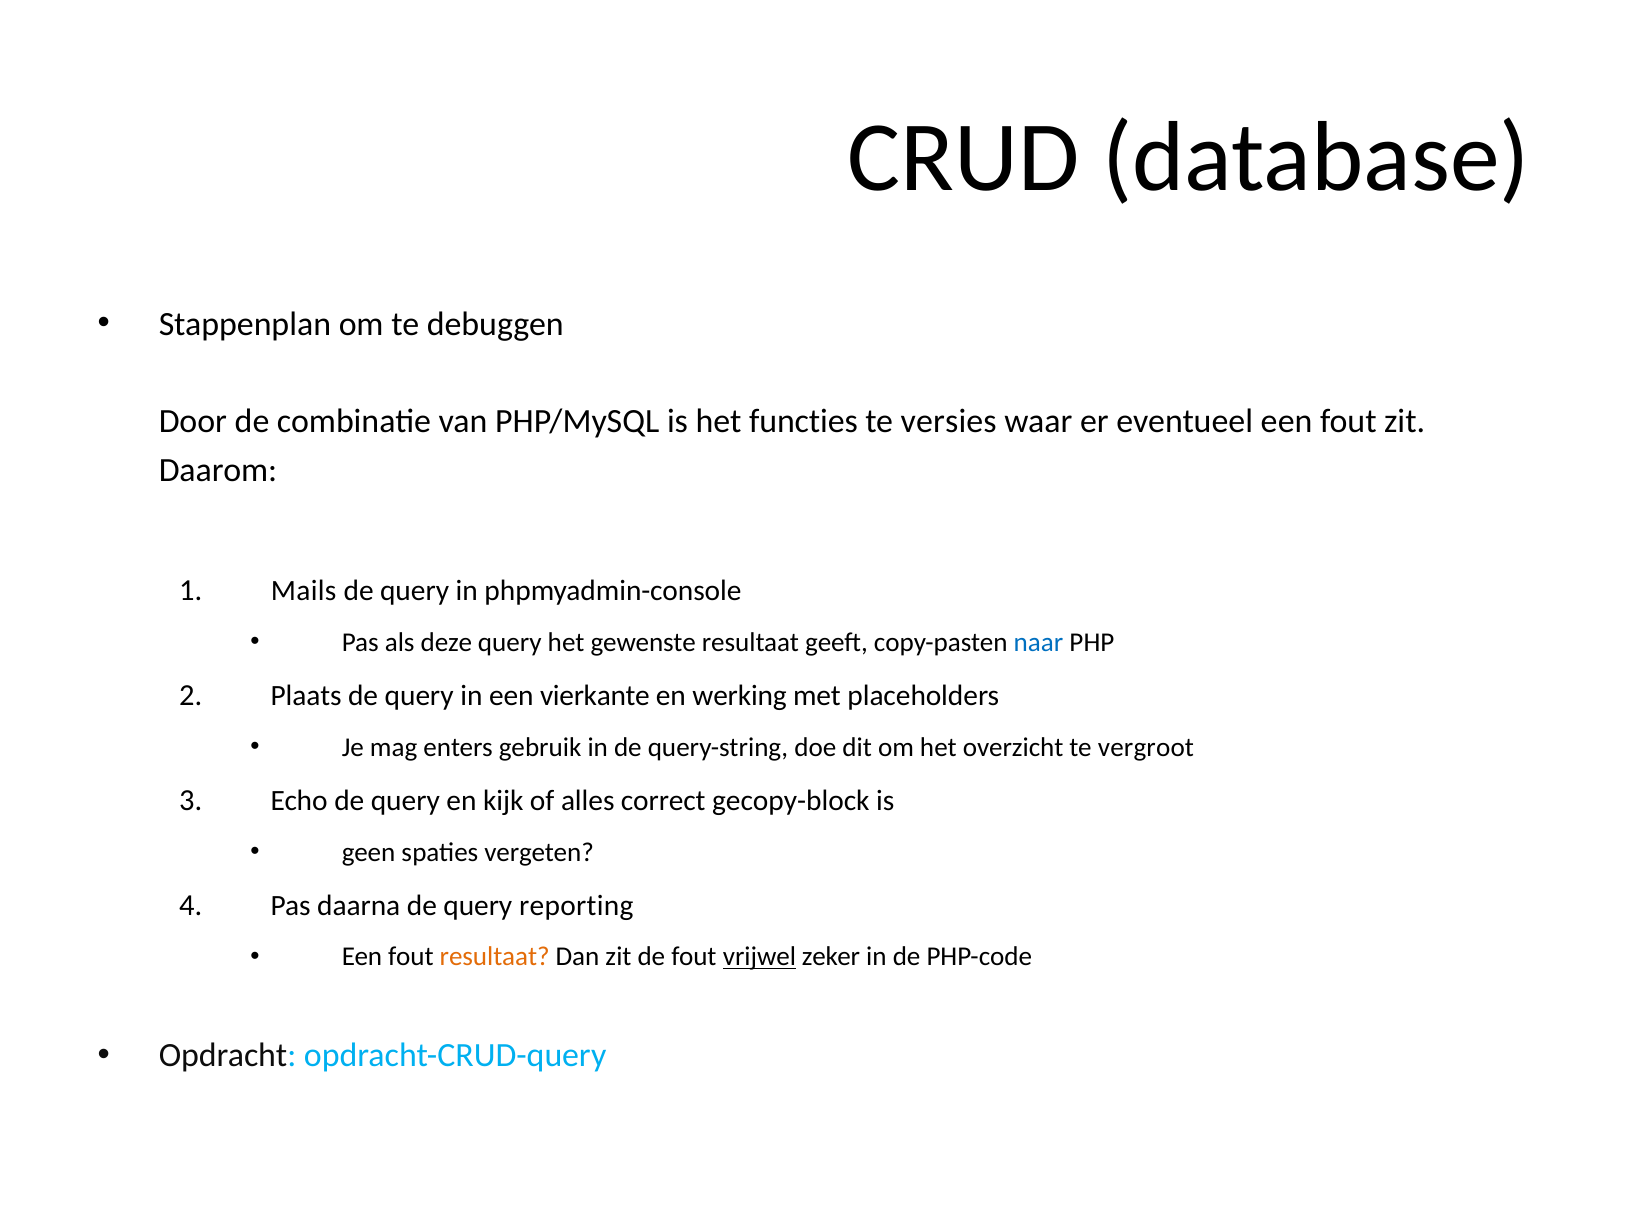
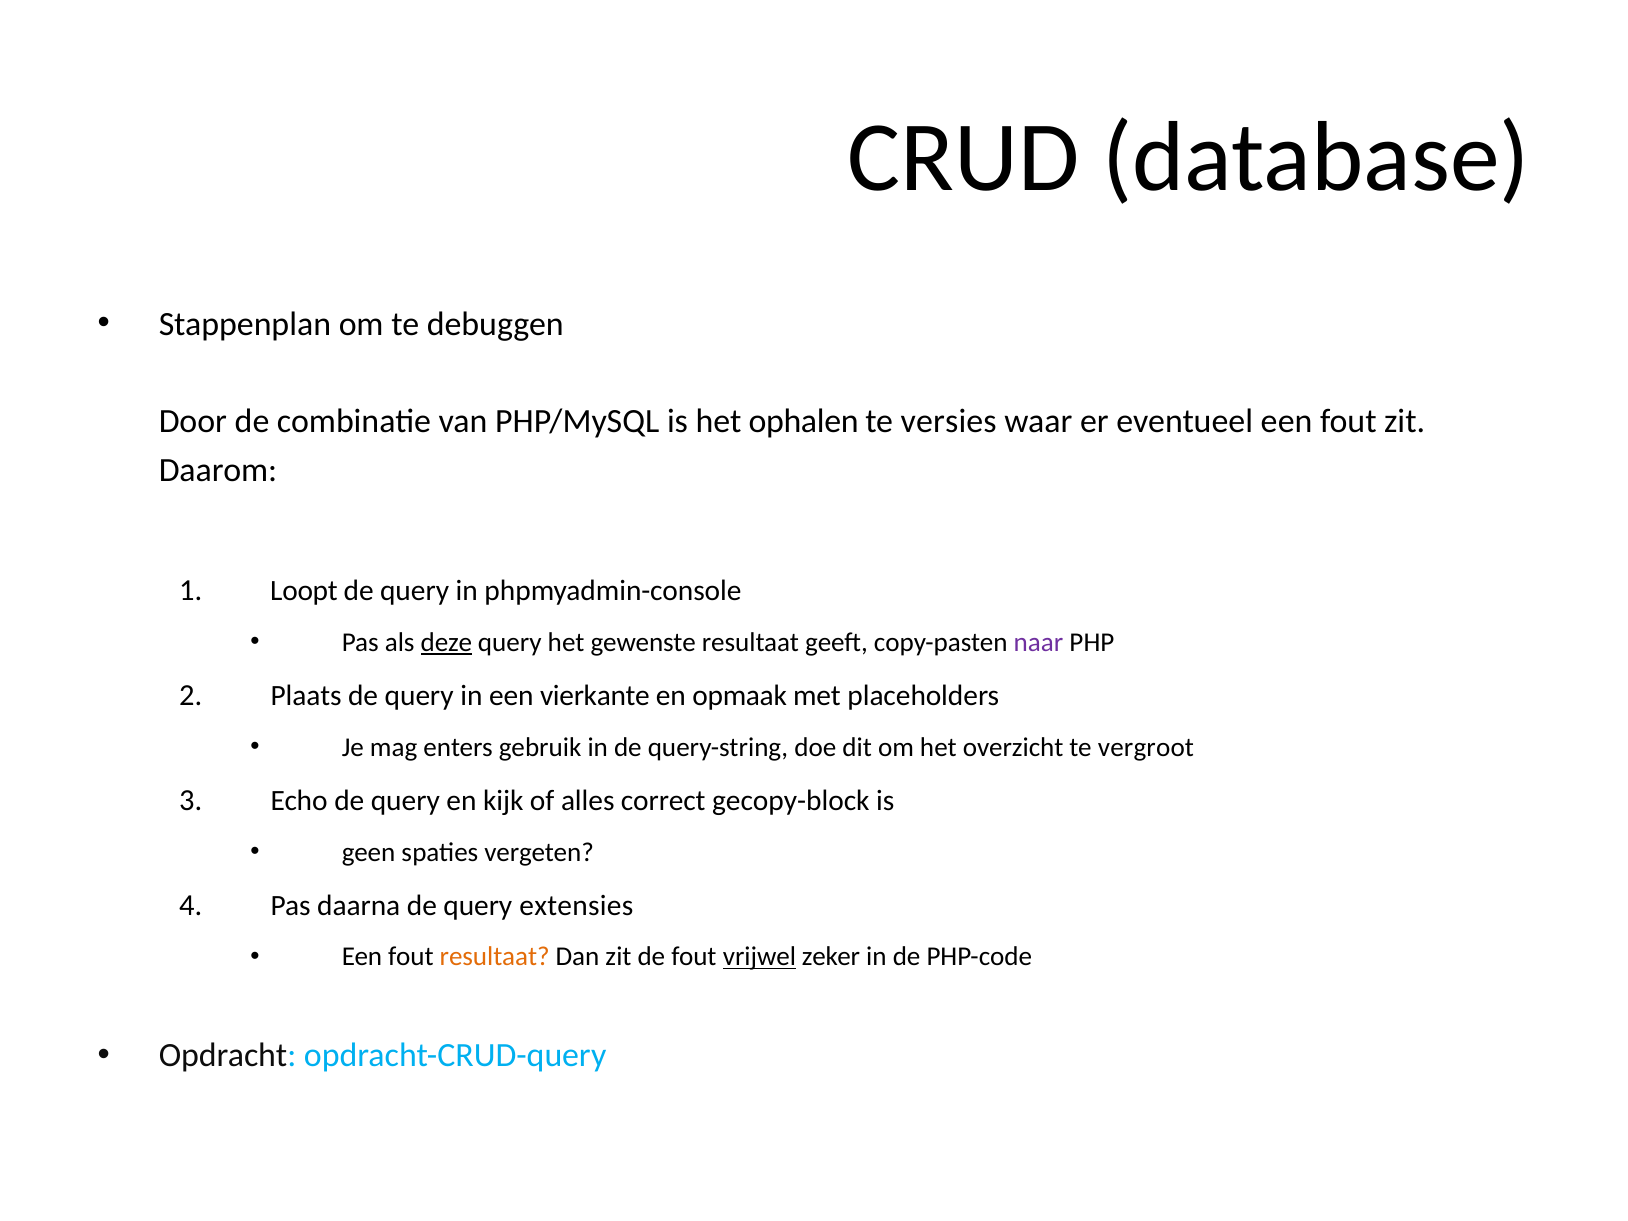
functies: functies -> ophalen (804, 422)
Mails: Mails -> Loopt (304, 591)
deze underline: none -> present (446, 642)
naar colour: blue -> purple (1038, 642)
werking: werking -> opmaak (740, 696)
reporting: reporting -> extensies (576, 906)
